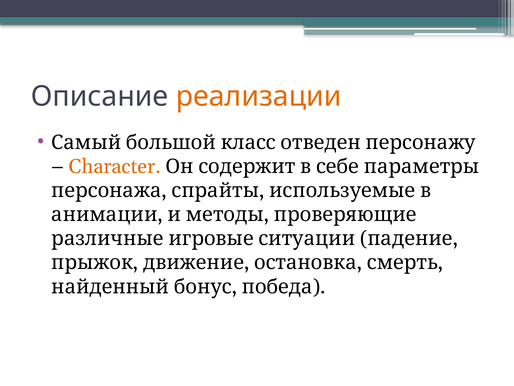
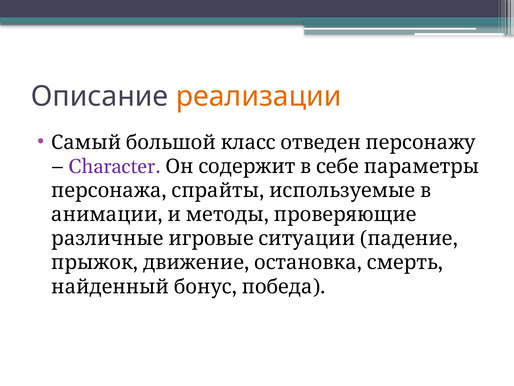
Character colour: orange -> purple (115, 166)
